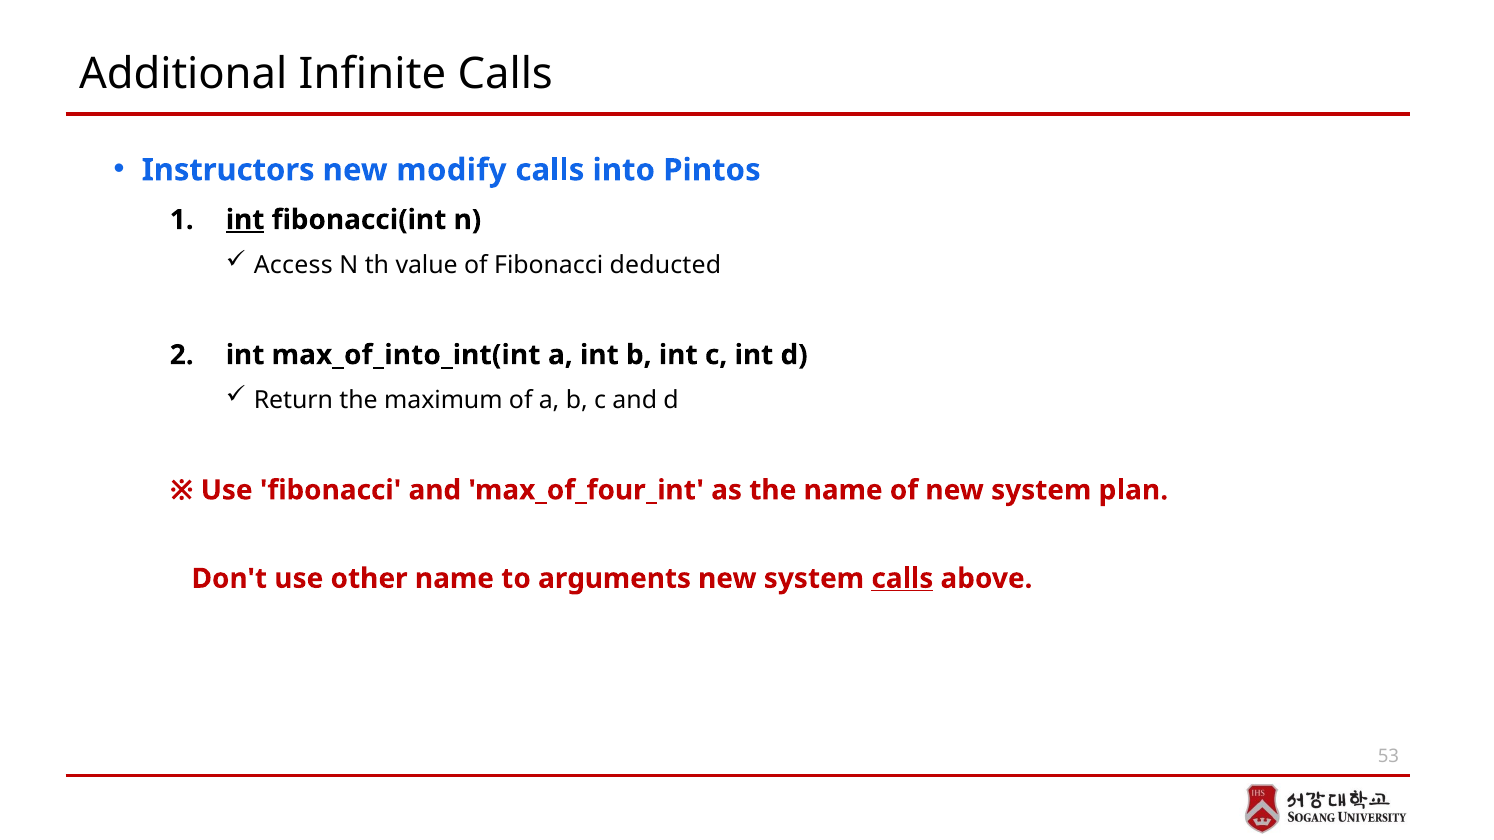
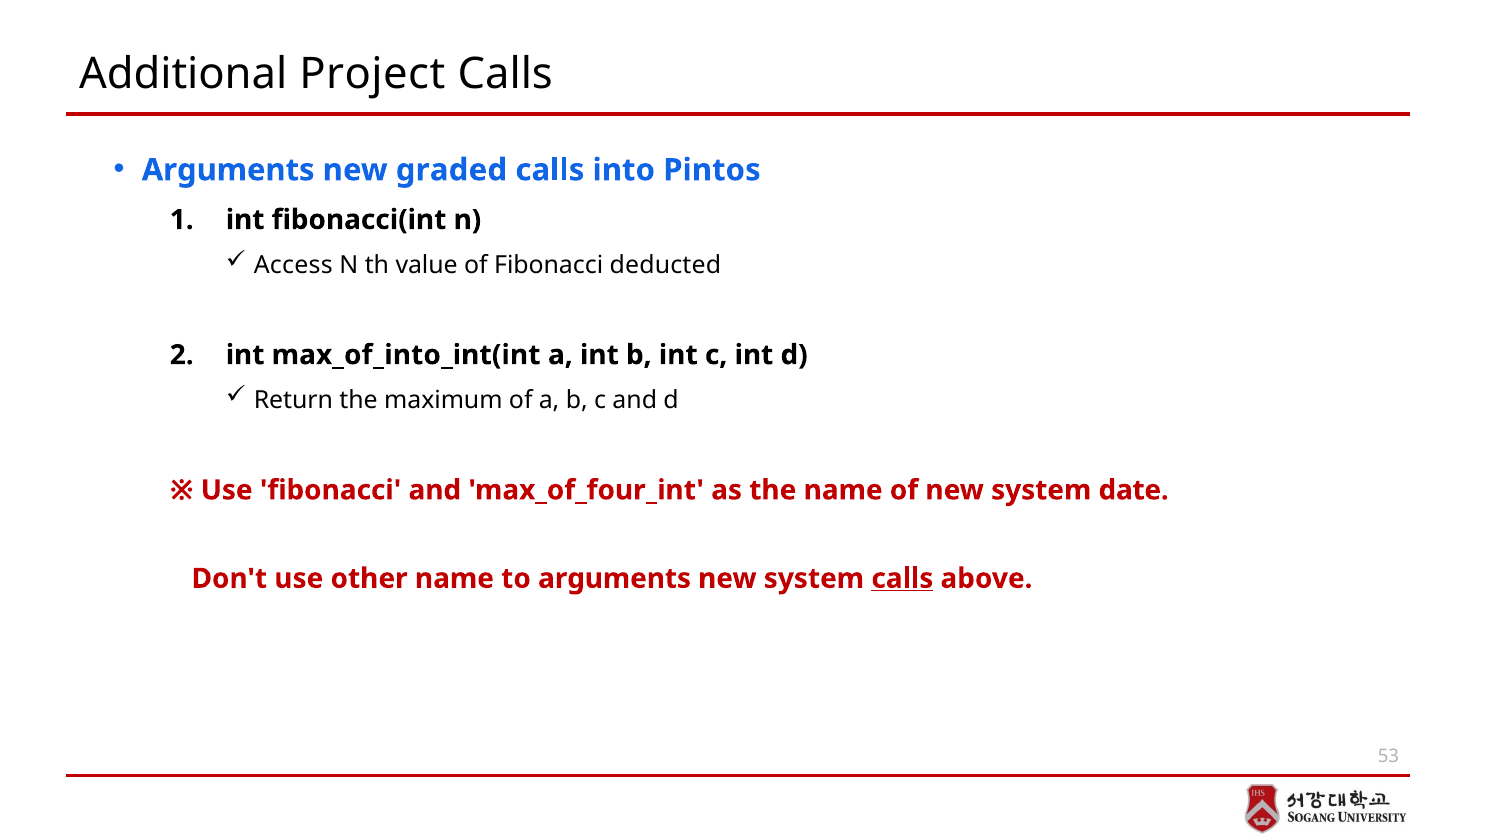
Infinite: Infinite -> Project (372, 75)
Instructors: Instructors -> Arguments (228, 170)
modify: modify -> graded (451, 170)
int underline: present -> none (245, 220)
plan: plan -> date (1134, 490)
